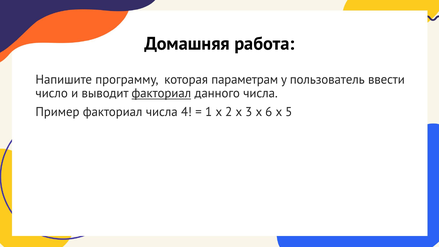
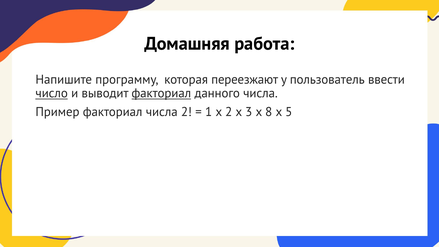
параметрам: параметрам -> переезжают (245, 80)
число underline: none -> present (52, 93)
числа 4: 4 -> 2 (186, 112)
6: 6 -> 8 (269, 112)
